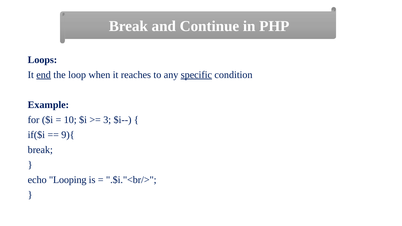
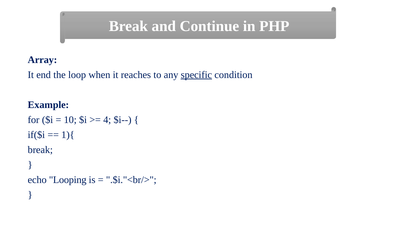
Loops: Loops -> Array (42, 60)
end underline: present -> none (44, 75)
3: 3 -> 4 (107, 120)
9){: 9){ -> 1){ (68, 135)
